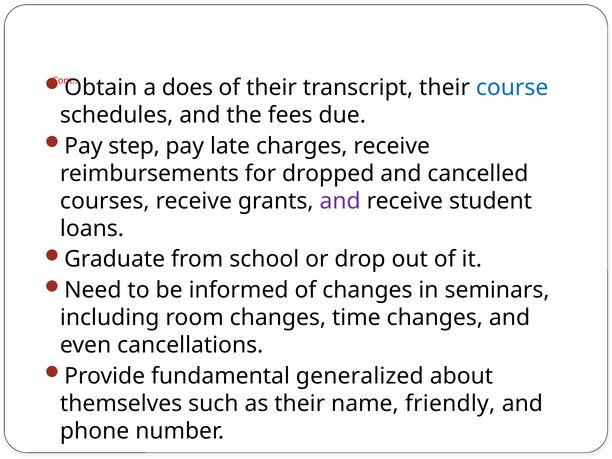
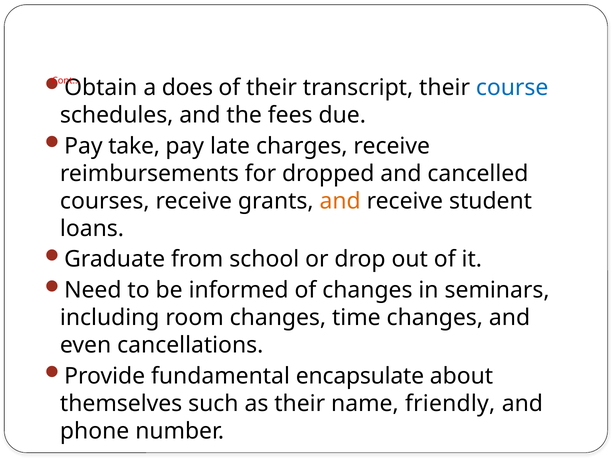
step: step -> take (134, 146)
and colour: purple -> orange (340, 201)
generalized: generalized -> encapsulate (360, 376)
